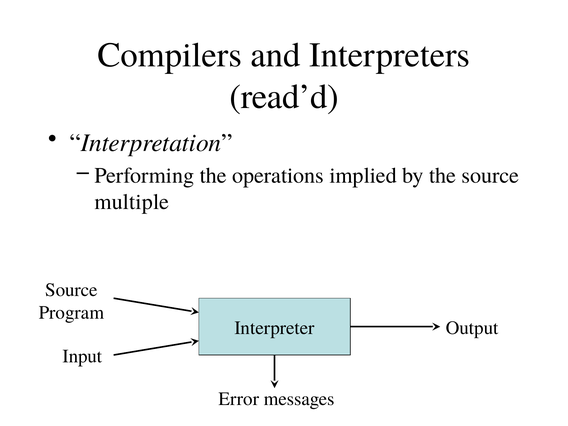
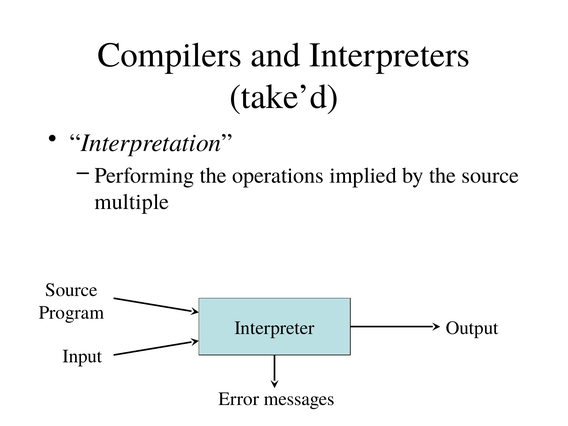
read’d: read’d -> take’d (284, 97)
